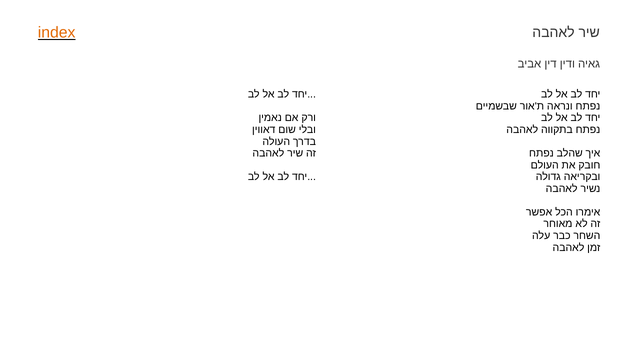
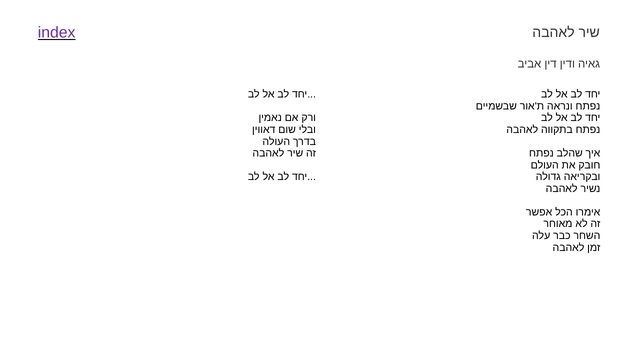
index colour: orange -> purple (57, 33)
